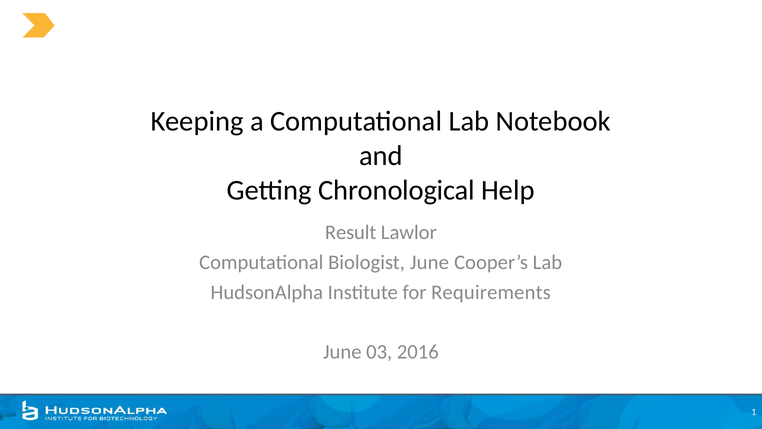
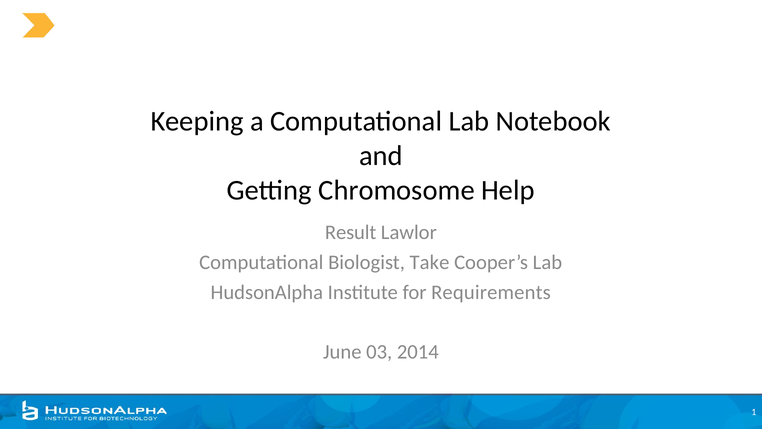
Chronological: Chronological -> Chromosome (397, 190)
Biologist June: June -> Take (429, 262)
2016: 2016 -> 2014 (418, 352)
